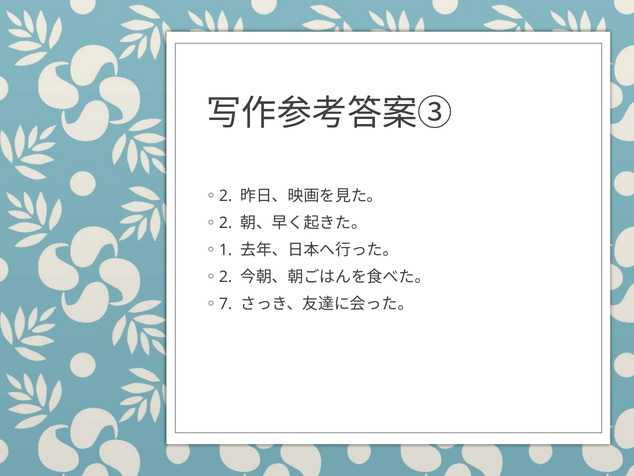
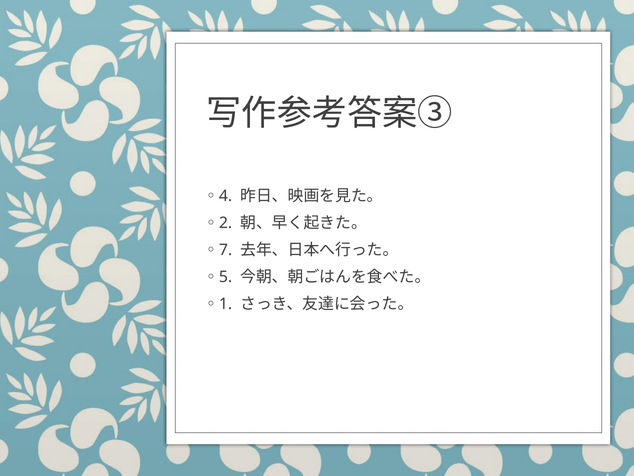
2: 2 -> 4 (226, 196)
1: 1 -> 7 (226, 250)
2: 2 -> 5 (226, 277)
7: 7 -> 1 (226, 304)
